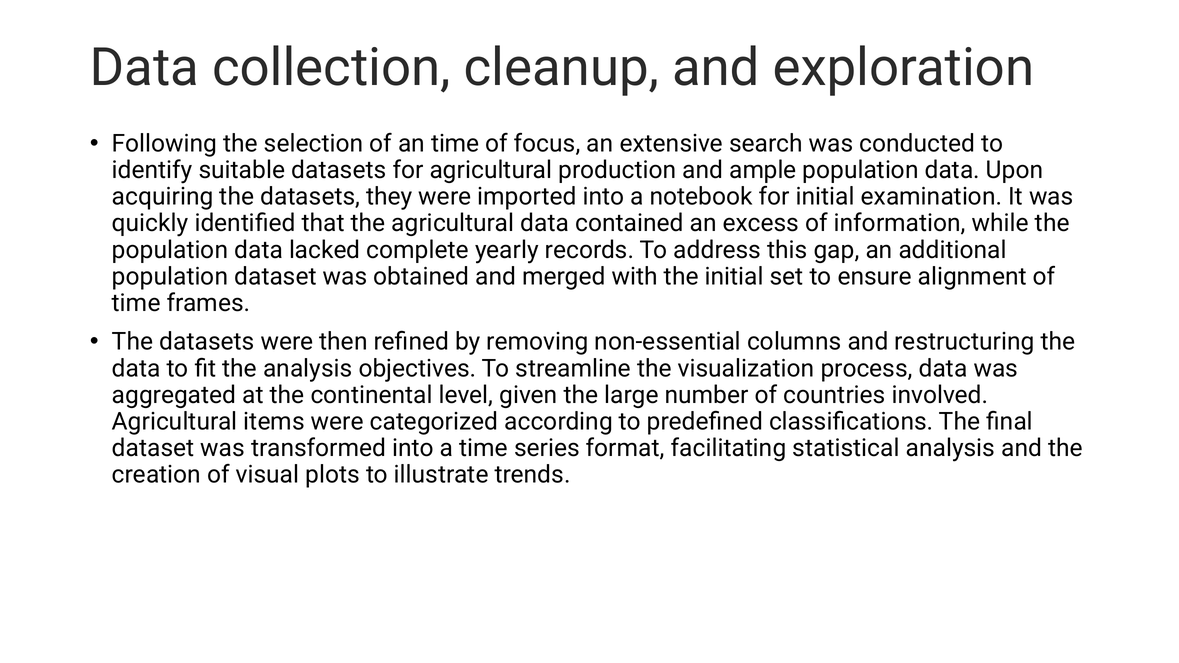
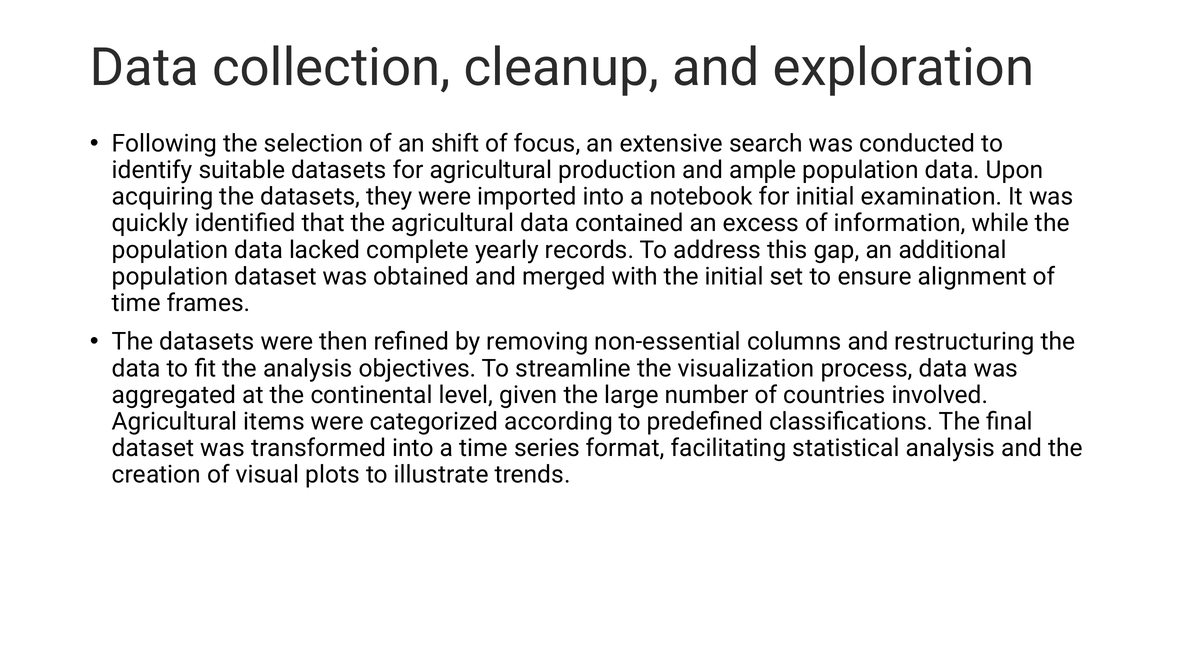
an time: time -> shift (455, 144)
